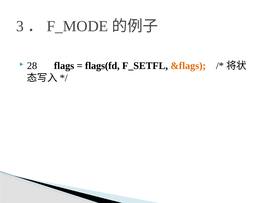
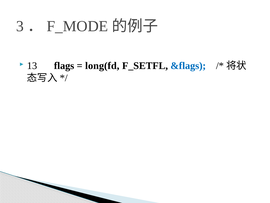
28: 28 -> 13 (32, 66)
flags(fd: flags(fd -> long(fd (102, 66)
&flags colour: orange -> blue (188, 66)
